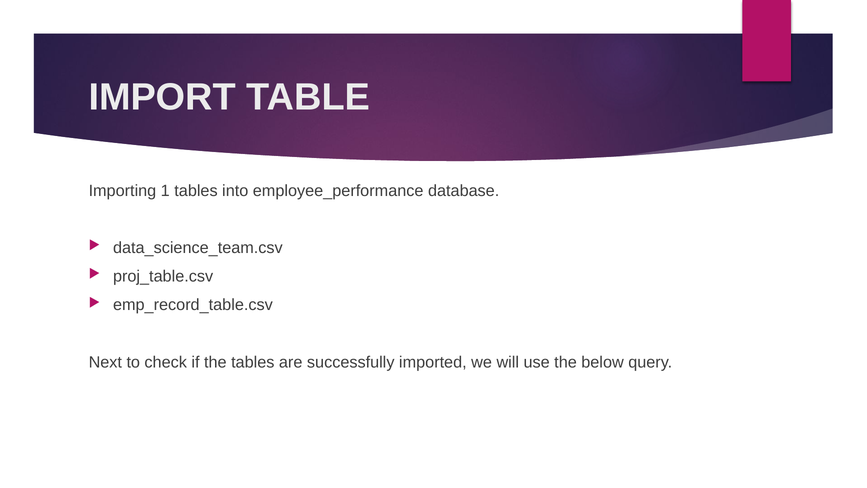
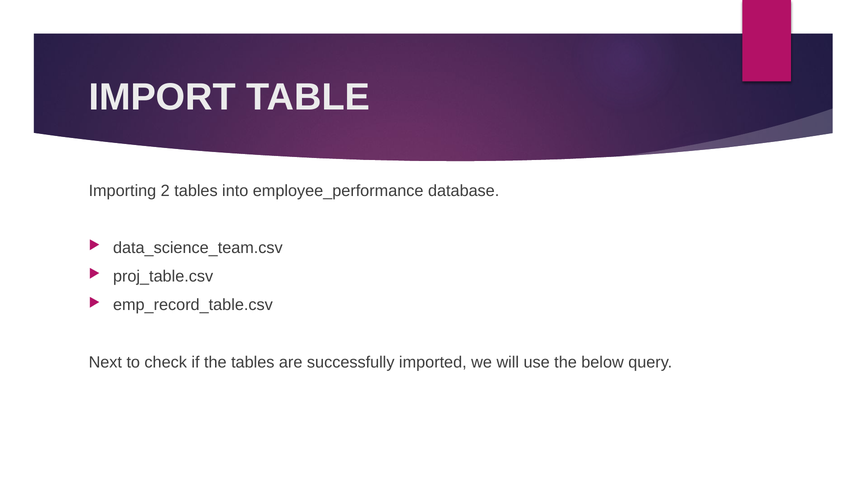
1: 1 -> 2 (165, 191)
